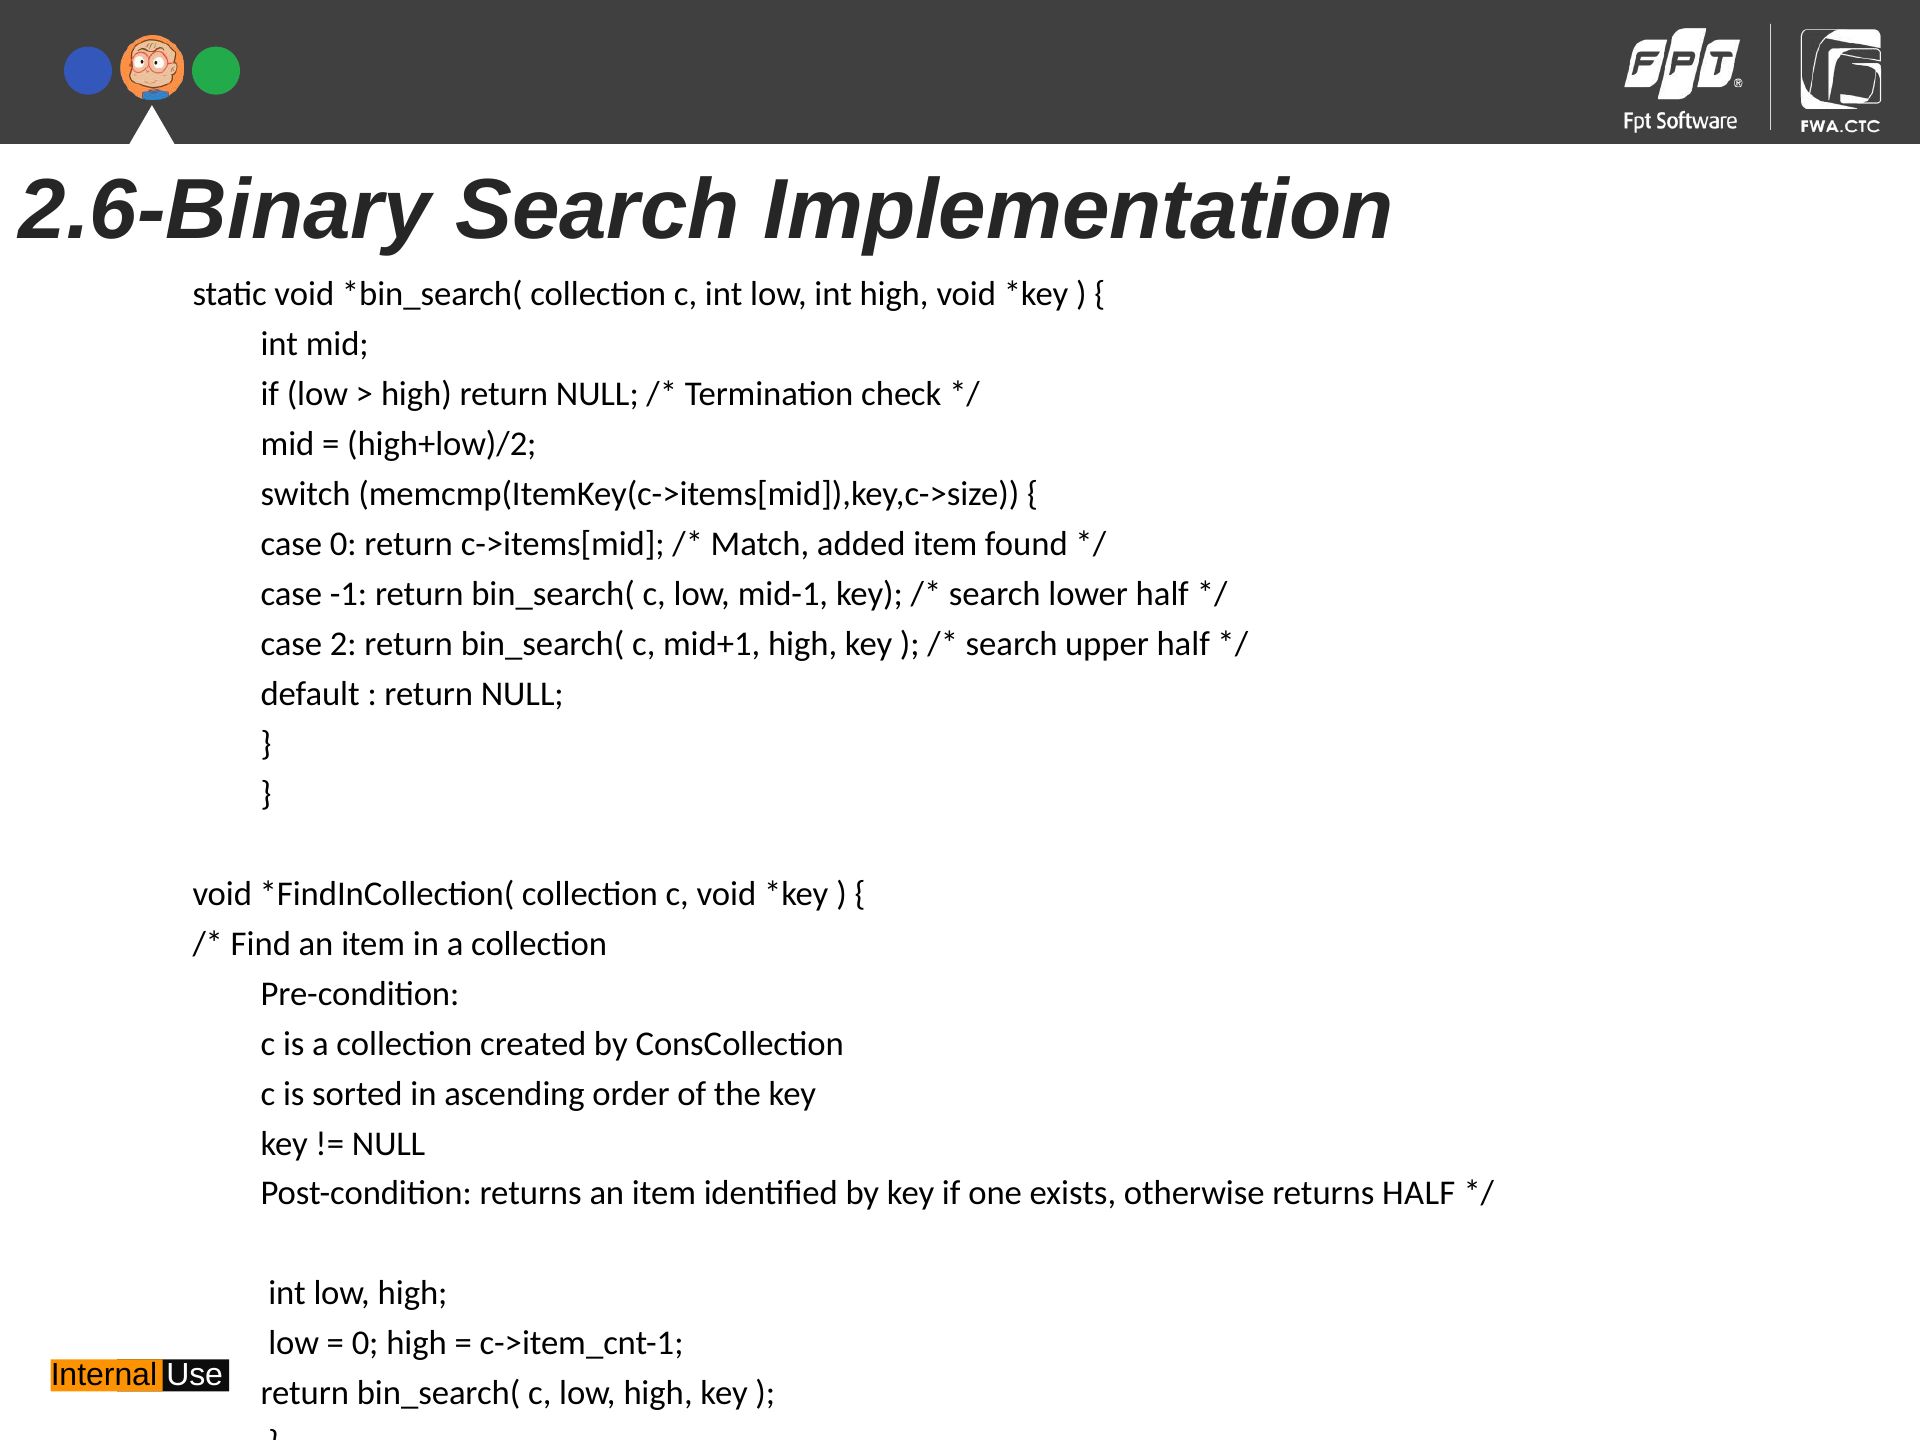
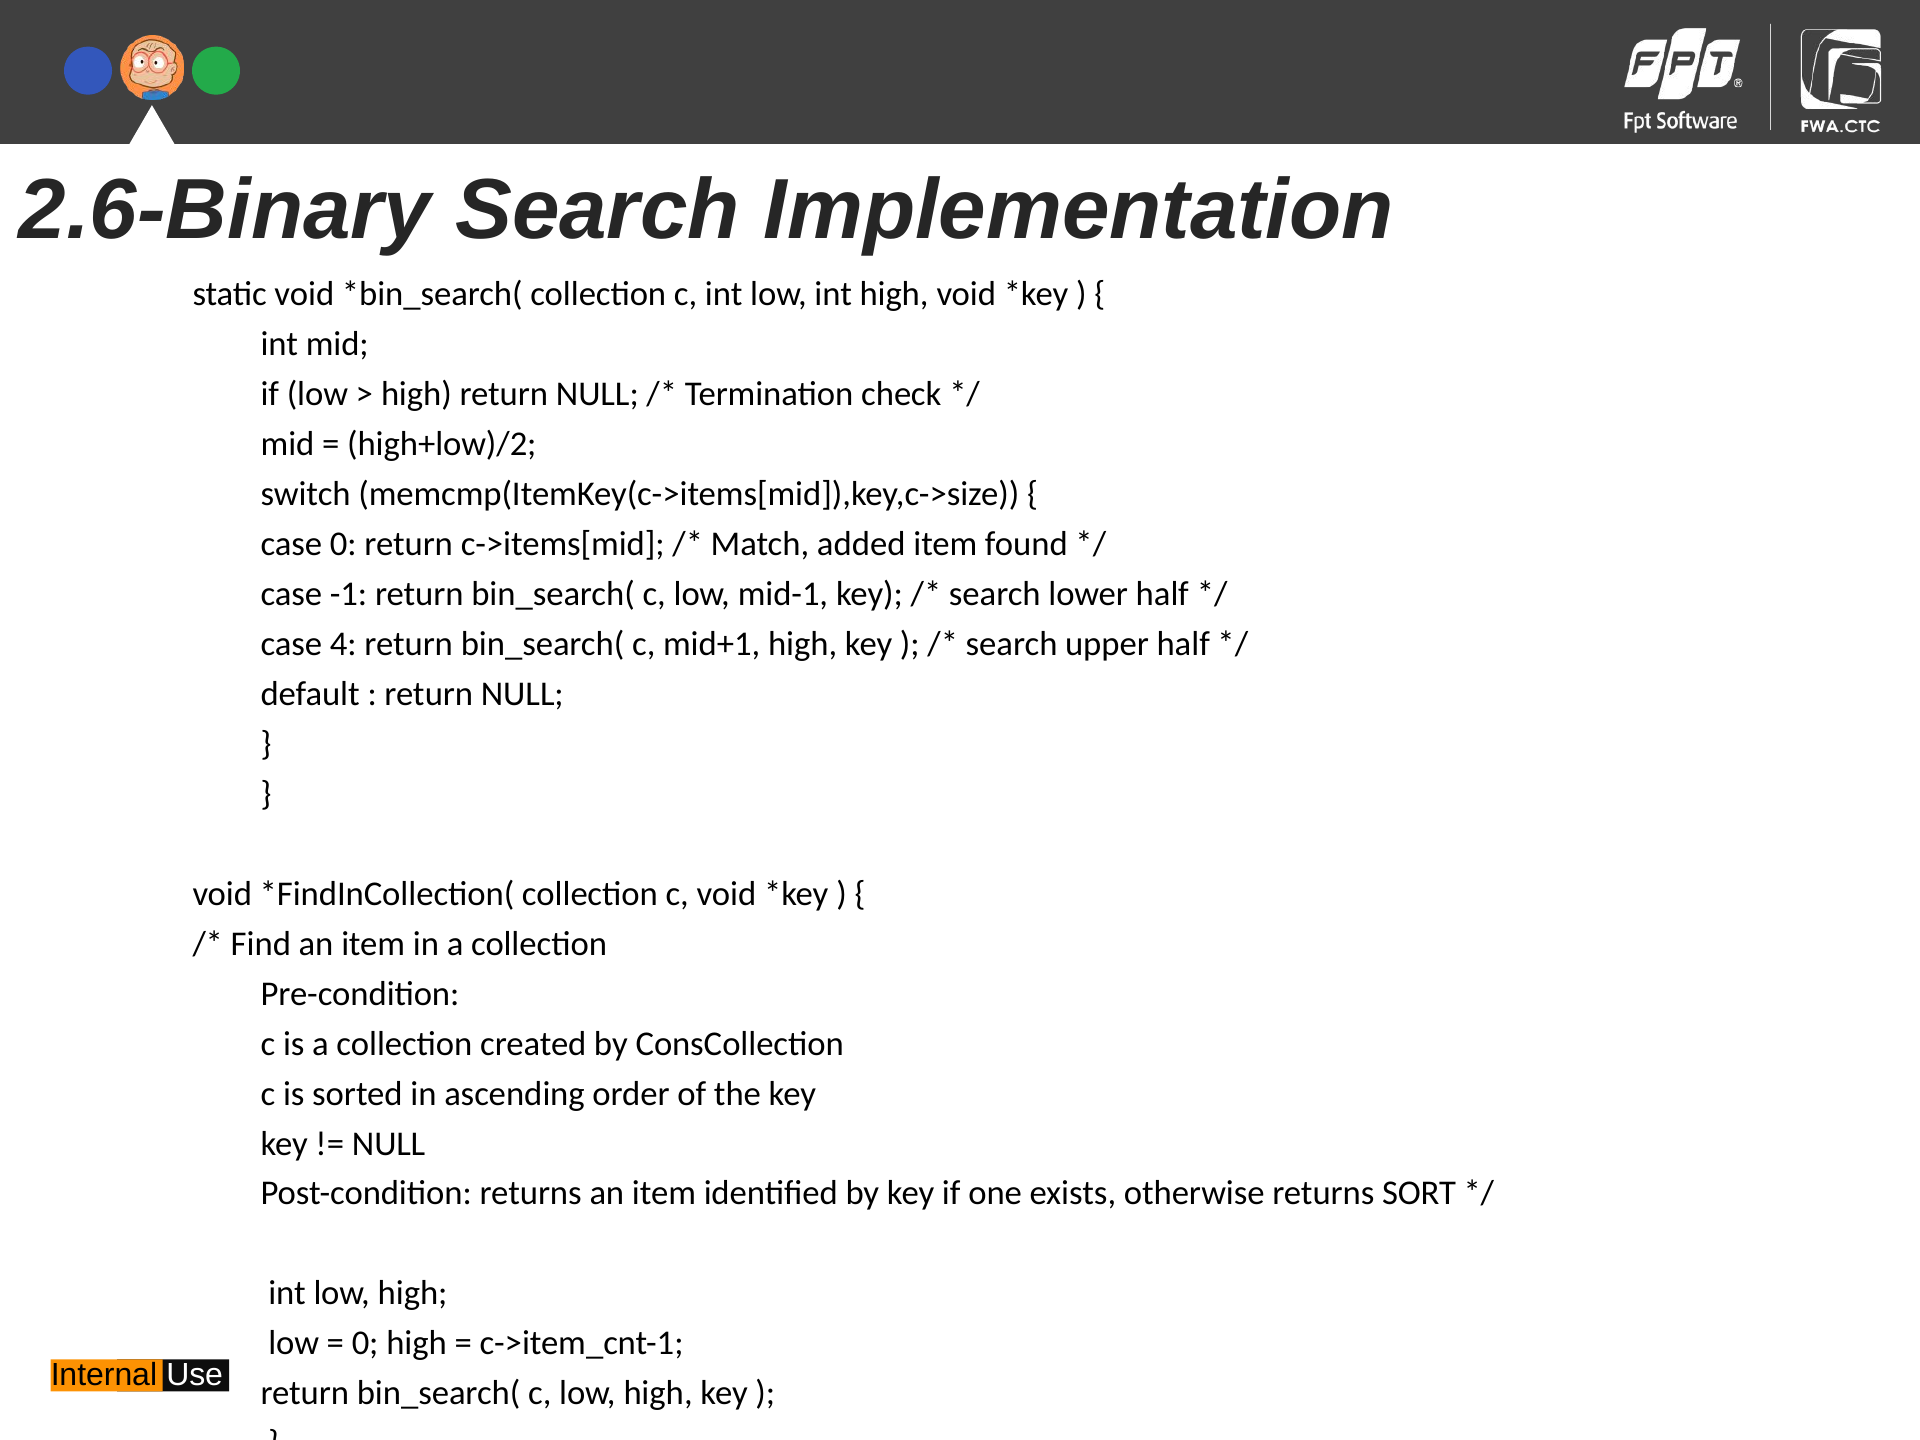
2: 2 -> 4 (343, 644)
returns HALF: HALF -> SORT (1419, 1194)
